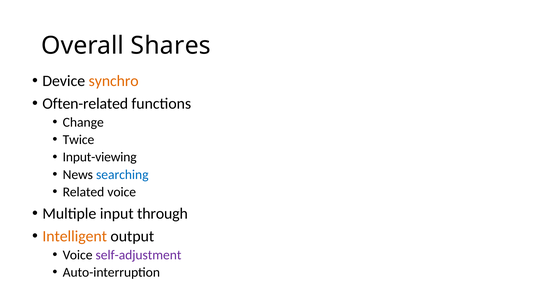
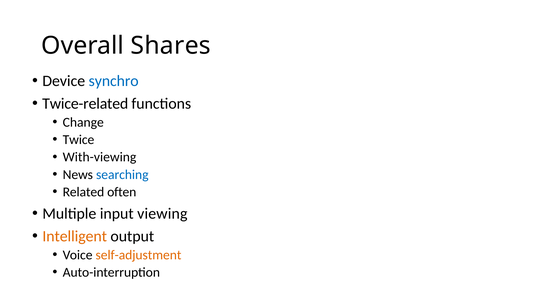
synchro colour: orange -> blue (114, 81)
Often-related: Often-related -> Twice-related (85, 103)
Input-viewing: Input-viewing -> With-viewing (100, 157)
Related voice: voice -> often (122, 192)
through: through -> viewing (162, 213)
self-adjustment colour: purple -> orange (138, 255)
